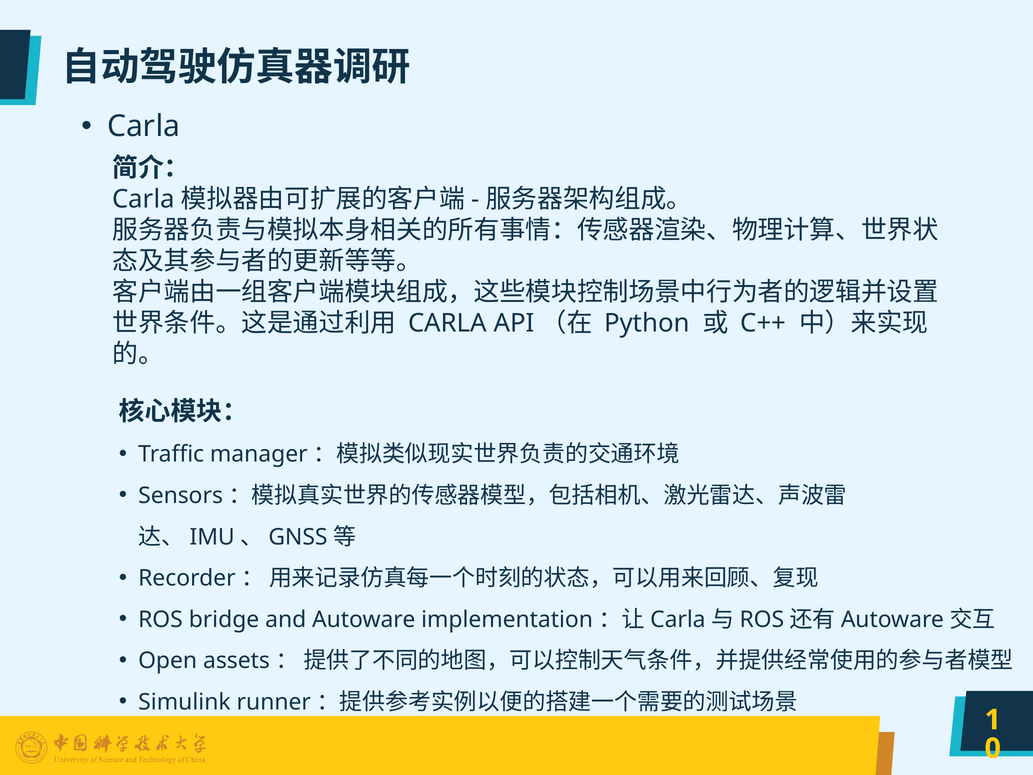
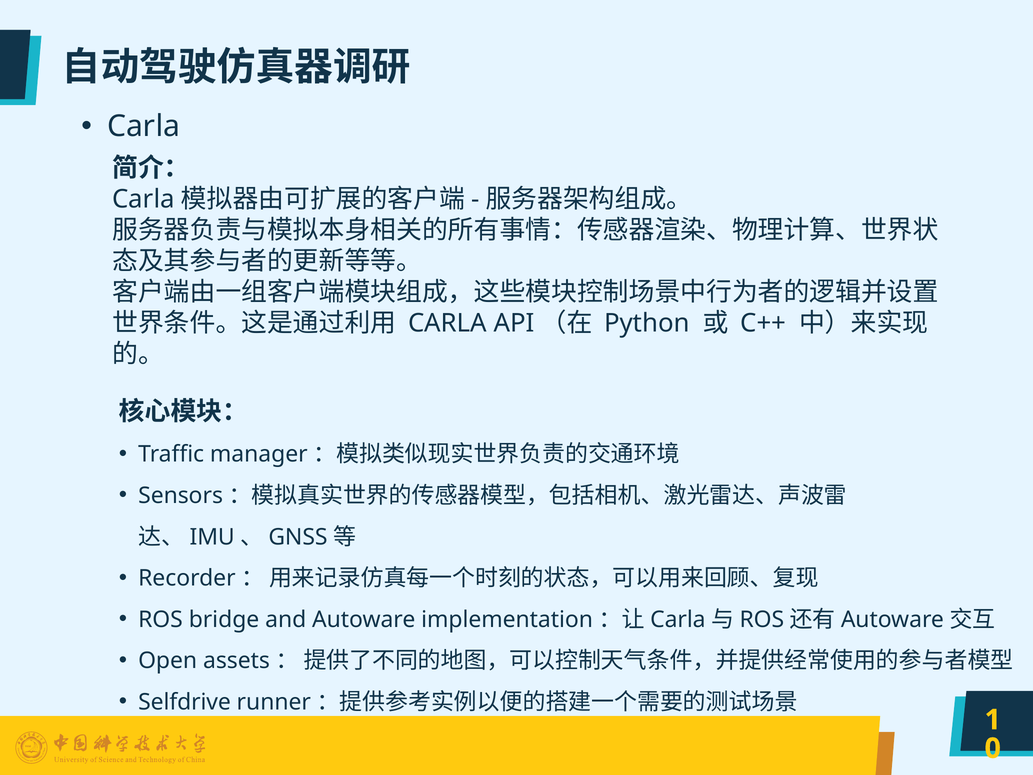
Simulink: Simulink -> Selfdrive (185, 702)
